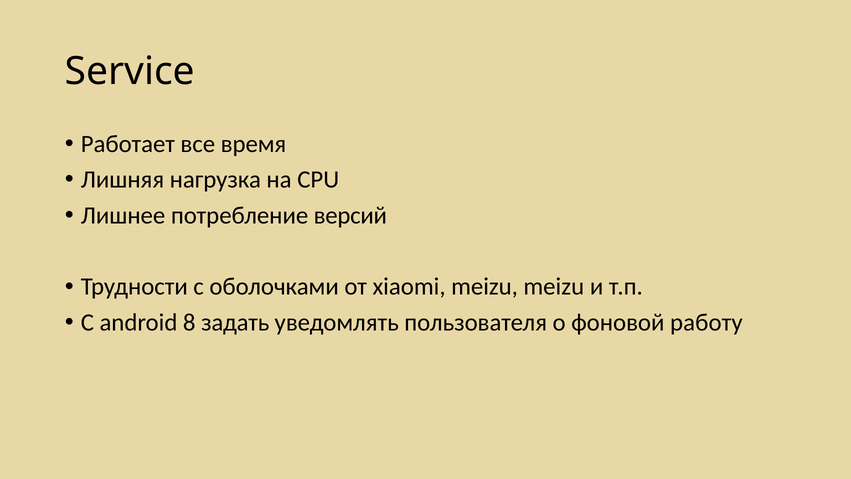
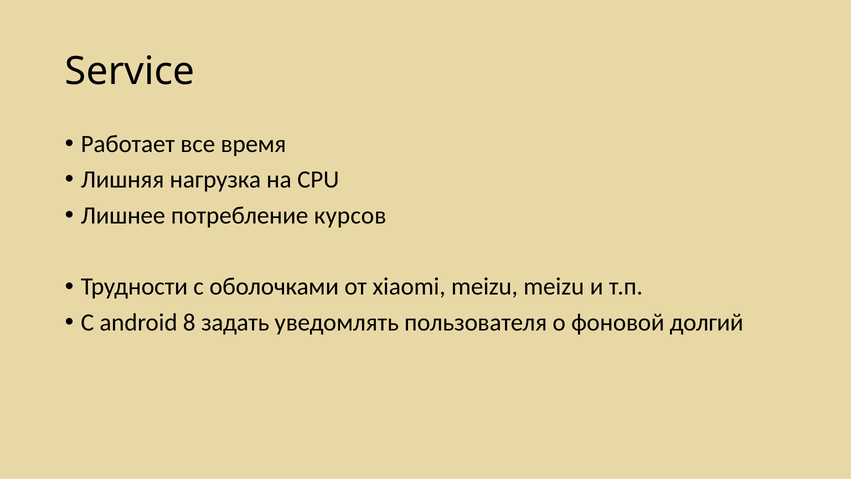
версий: версий -> курсов (350, 215)
работу: работу -> долгий (707, 322)
